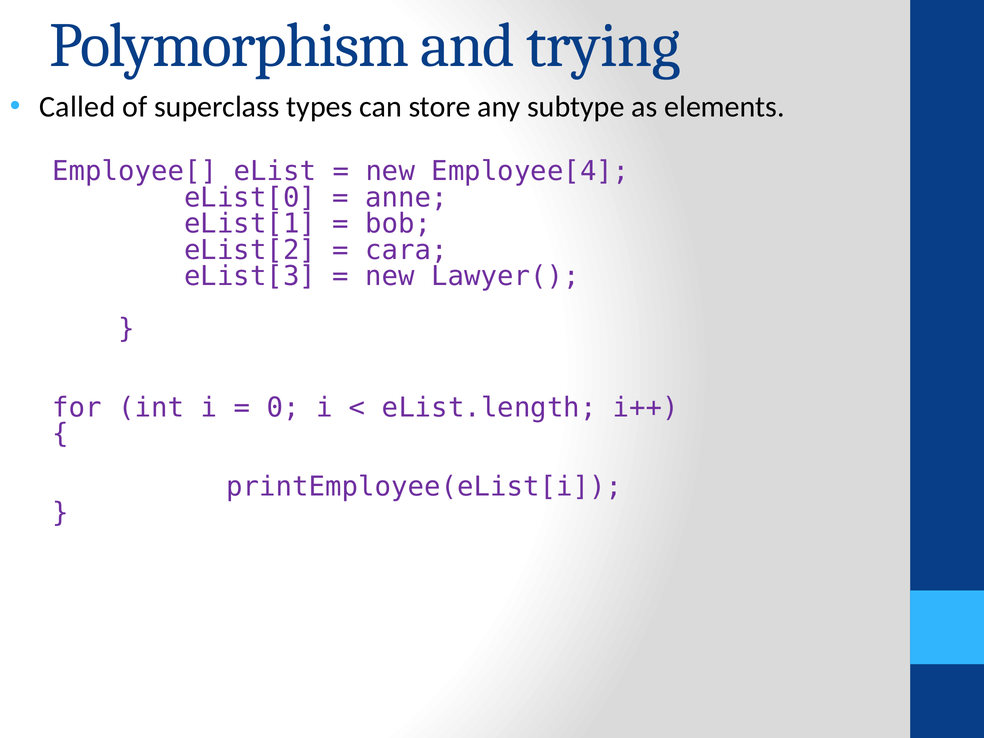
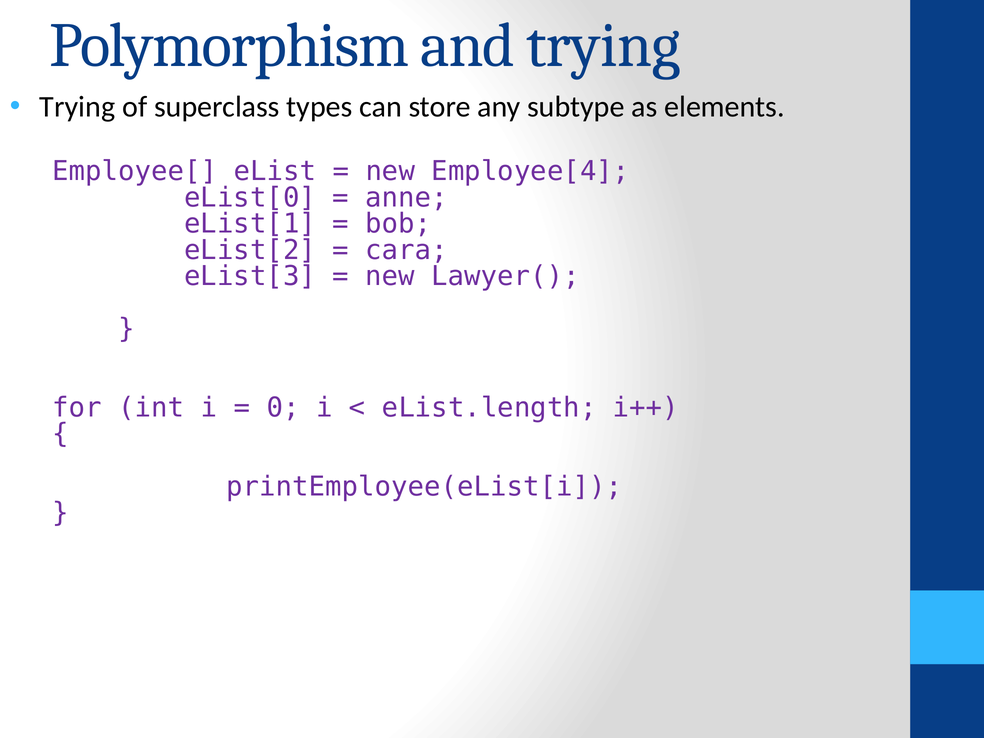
Called: Called -> Trying (77, 107)
